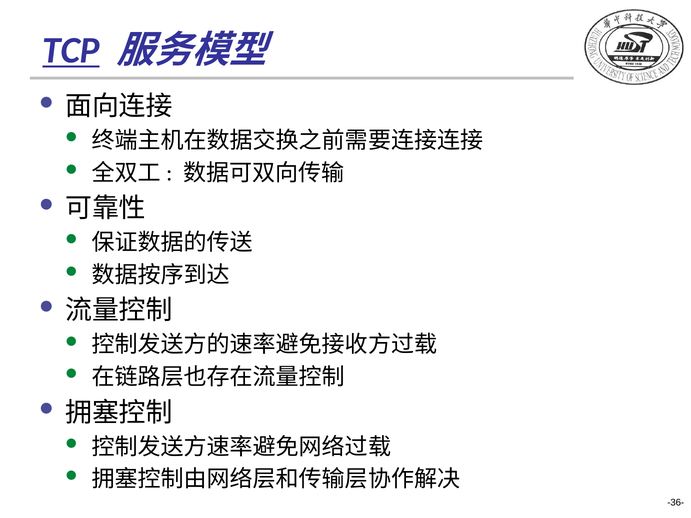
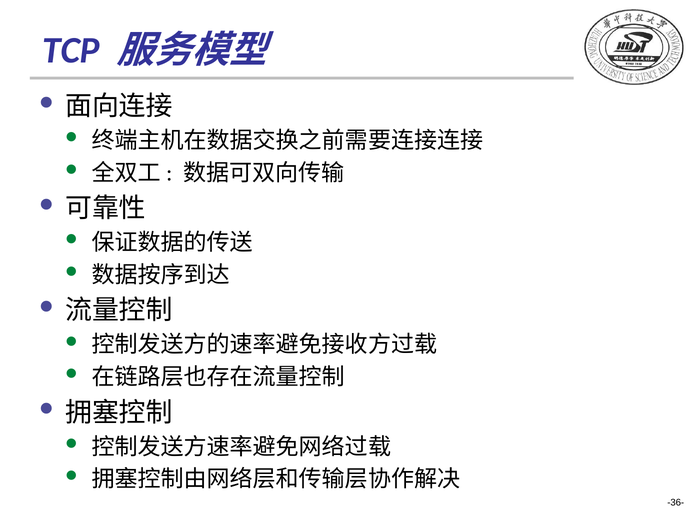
TCP underline: present -> none (71, 50)
